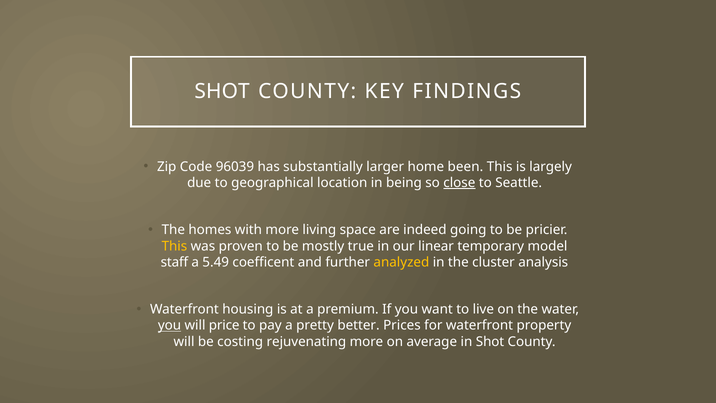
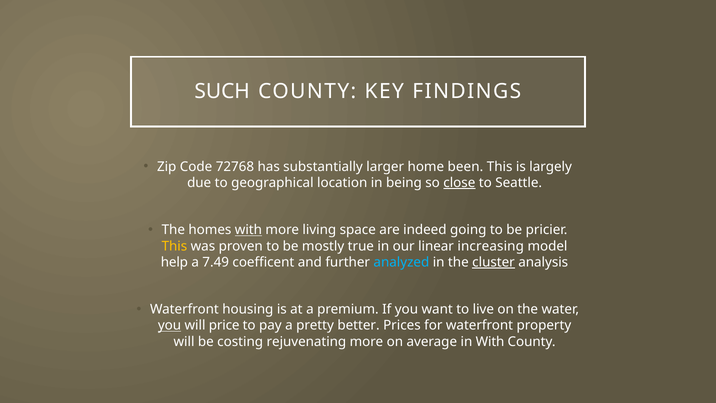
SHOT: SHOT -> SUCH (222, 91)
96039: 96039 -> 72768 (235, 167)
with underline: none -> present (248, 230)
temporary: temporary -> increasing (491, 246)
staff: staff -> help (174, 262)
5.49: 5.49 -> 7.49 (216, 262)
analyzed colour: yellow -> light blue (401, 262)
cluster underline: none -> present (494, 262)
in Shot: Shot -> With (490, 341)
